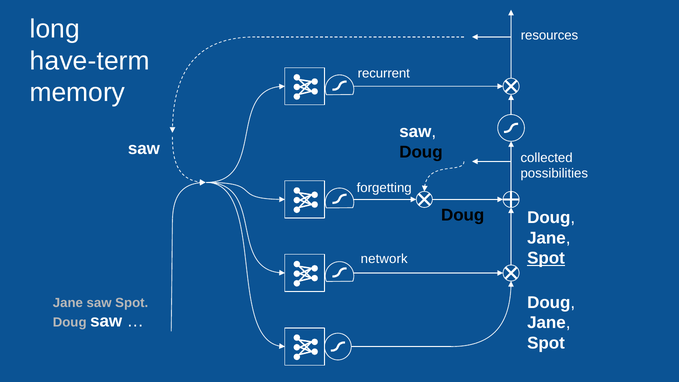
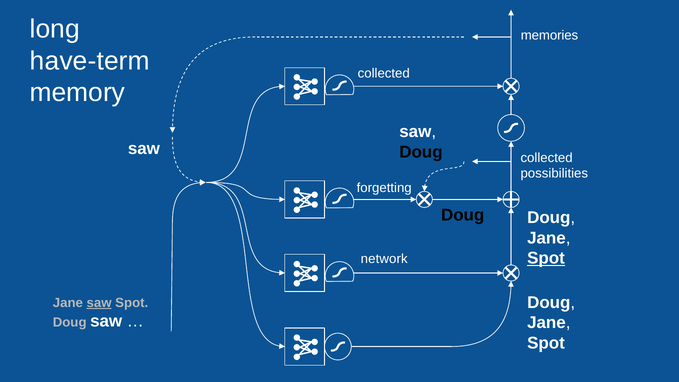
resources: resources -> memories (549, 35)
recurrent: recurrent -> collected (384, 74)
saw underline: none -> present (99, 303)
